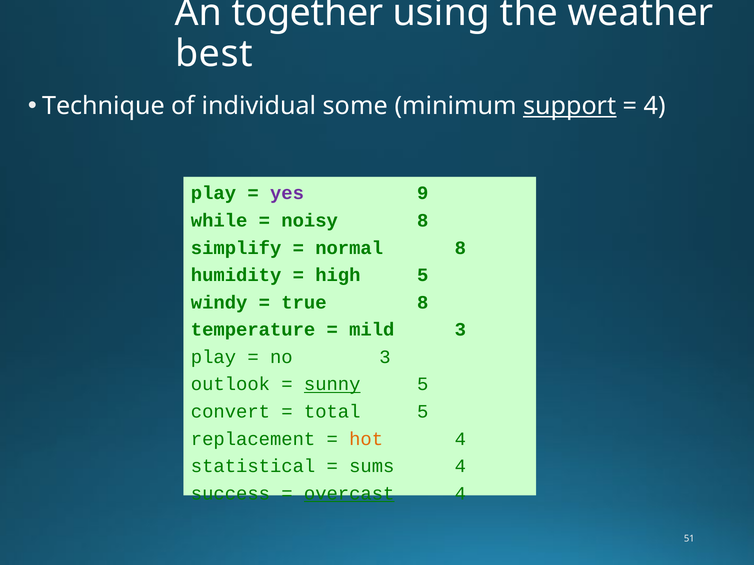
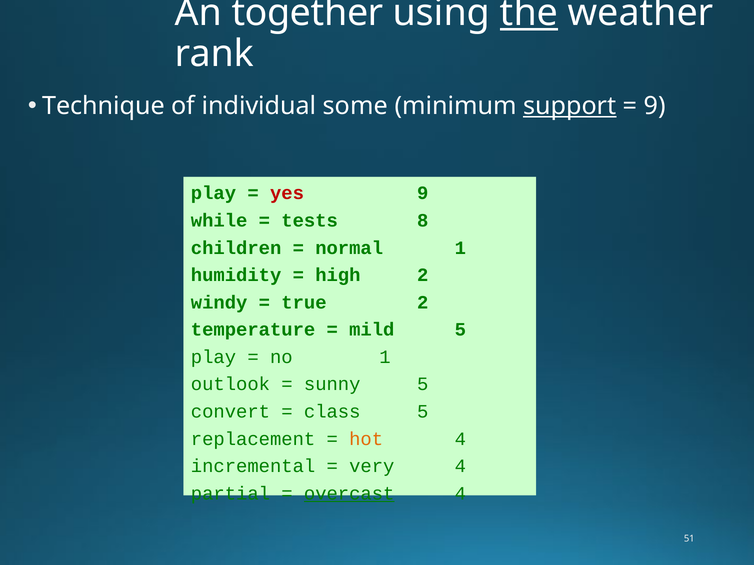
the underline: none -> present (529, 13)
best: best -> rank (214, 54)
4: 4 -> 9 (655, 106)
yes colour: purple -> red (287, 193)
noisy: noisy -> tests (310, 221)
simplify: simplify -> children (236, 248)
normal 8: 8 -> 1 (460, 248)
high 5: 5 -> 2 (423, 275)
true 8: 8 -> 2 (423, 303)
mild 3: 3 -> 5 (460, 330)
no 3: 3 -> 1 (385, 357)
sunny underline: present -> none (332, 385)
total: total -> class (332, 412)
statistical: statistical -> incremental (253, 467)
sums: sums -> very (372, 467)
success: success -> partial (230, 494)
